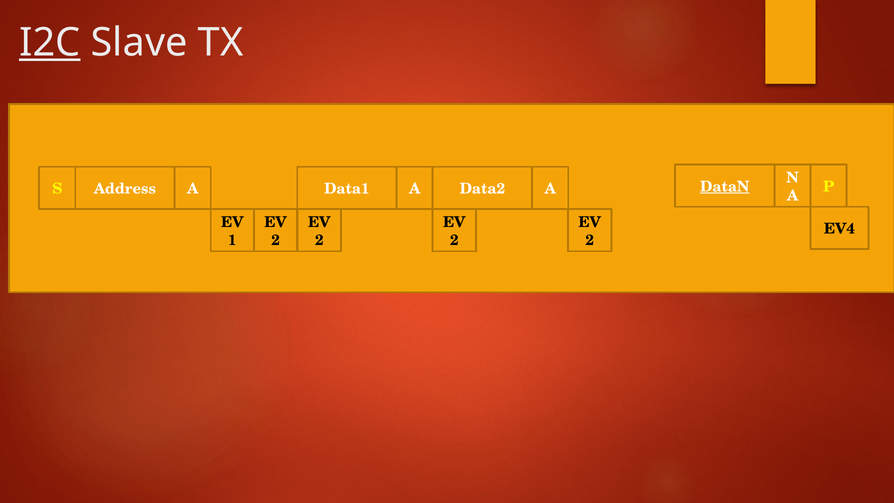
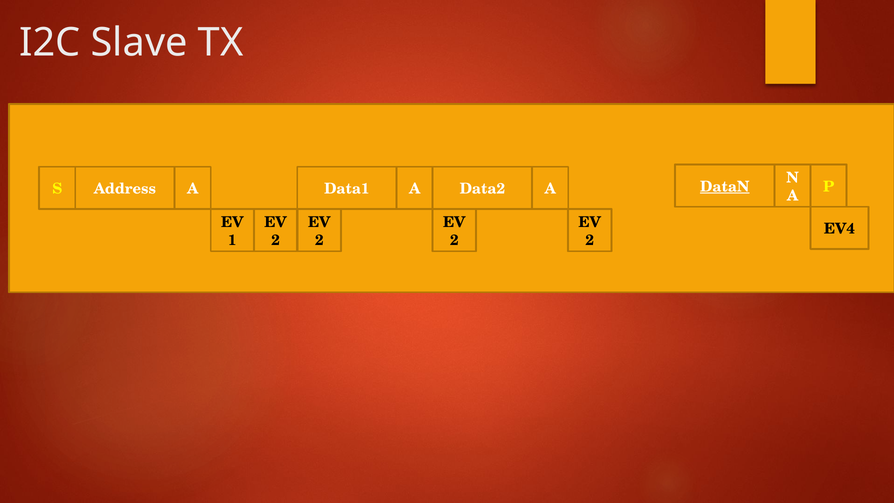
I2C underline: present -> none (50, 43)
